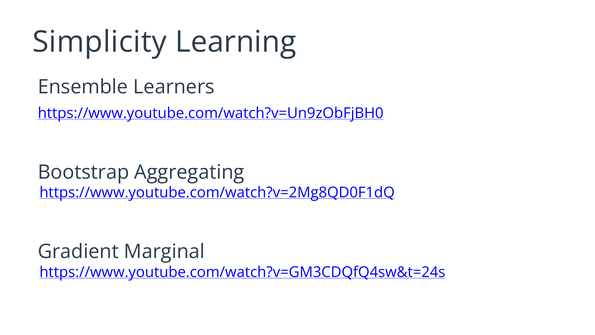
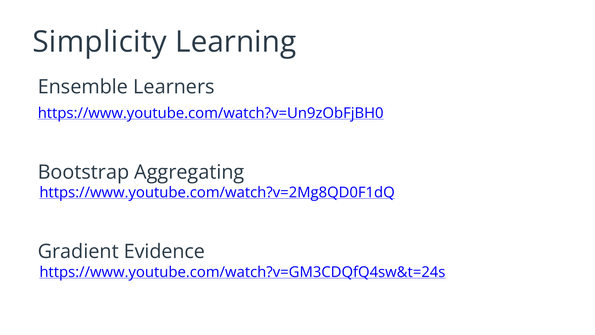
Marginal: Marginal -> Evidence (164, 252)
